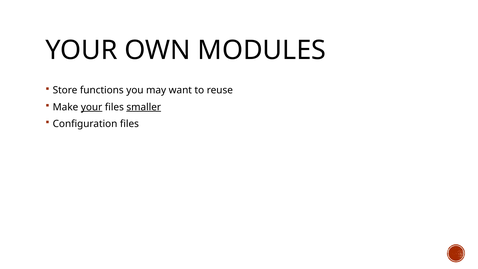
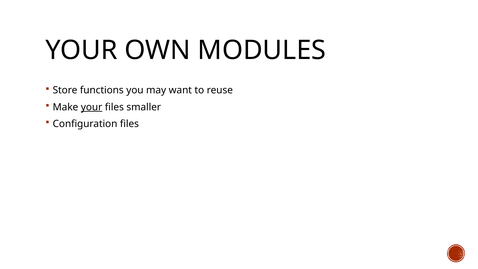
smaller underline: present -> none (144, 107)
